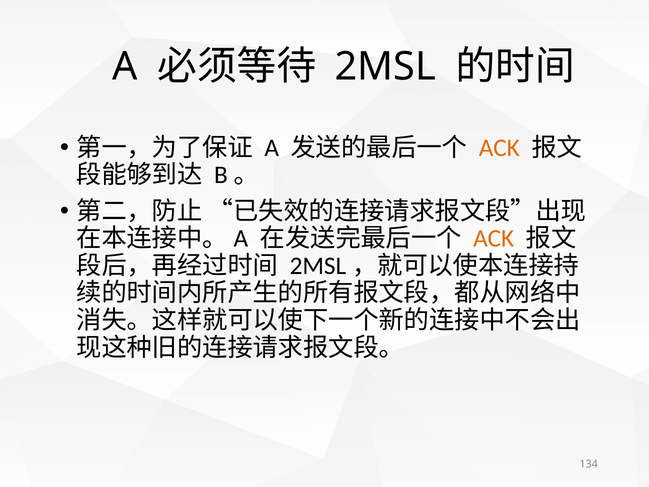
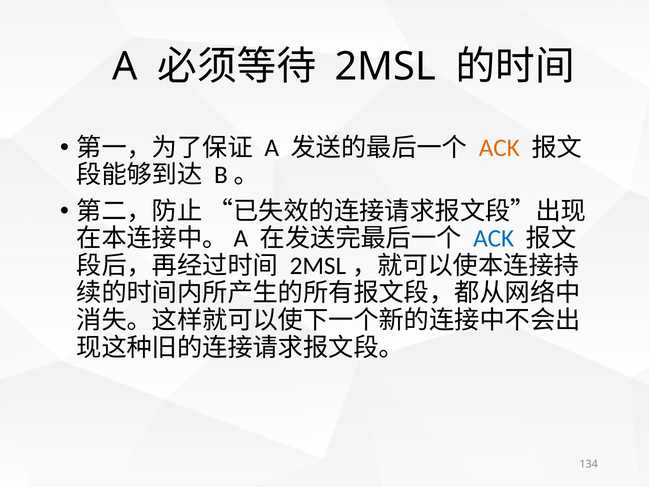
ACK colour: orange -> blue (494, 238)
